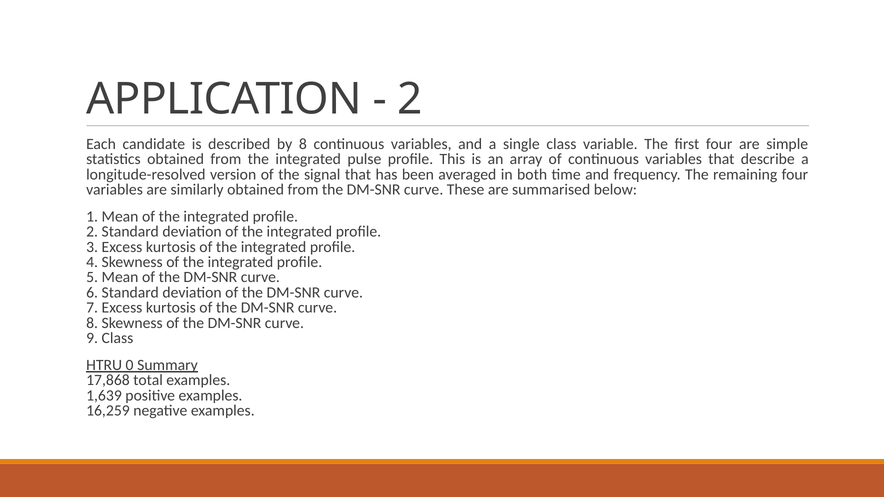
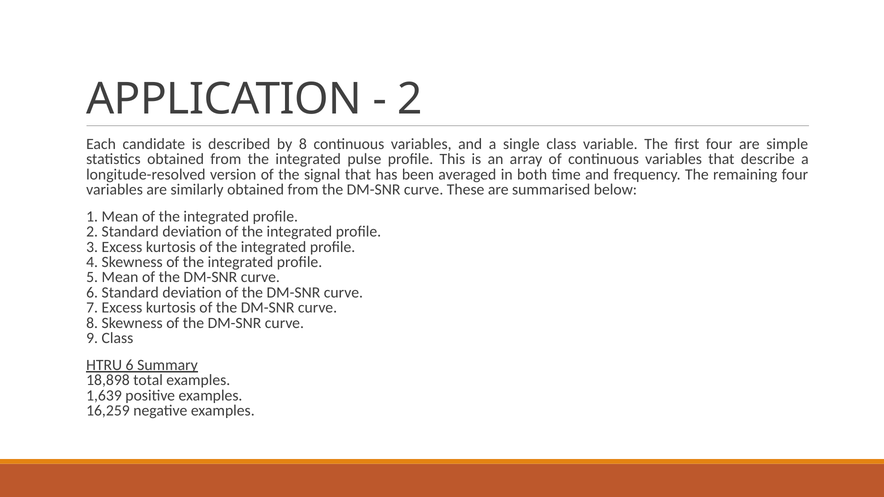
HTRU 0: 0 -> 6 (130, 365)
17,868: 17,868 -> 18,898 (108, 380)
